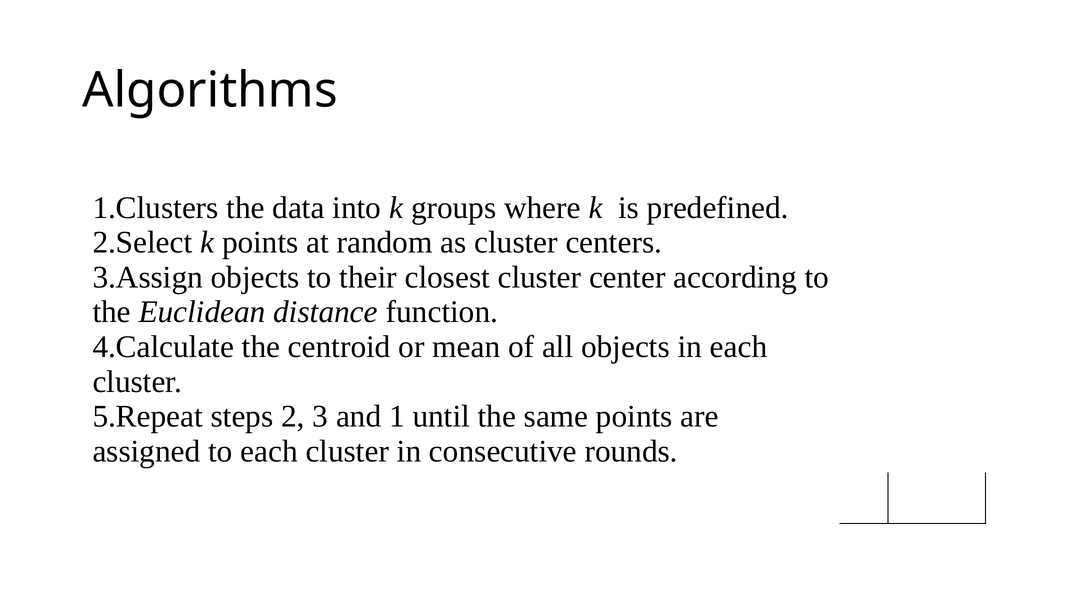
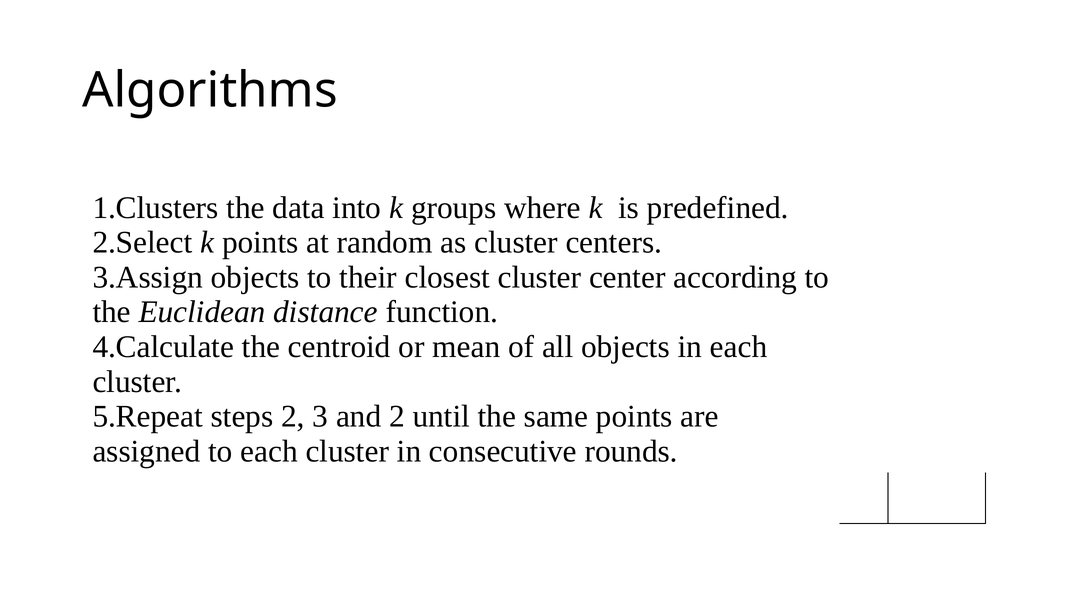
and 1: 1 -> 2 (397, 416)
